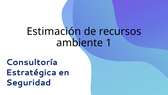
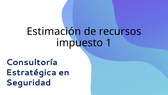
ambiente: ambiente -> impuesto (80, 43)
